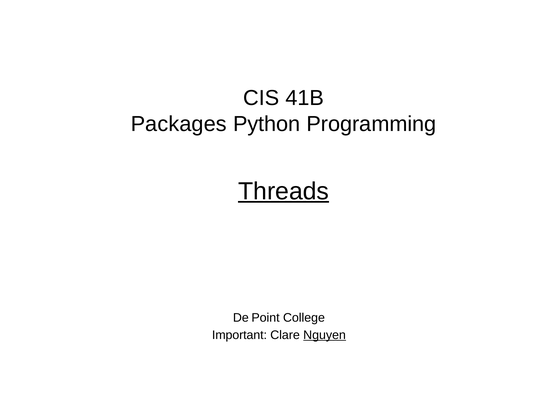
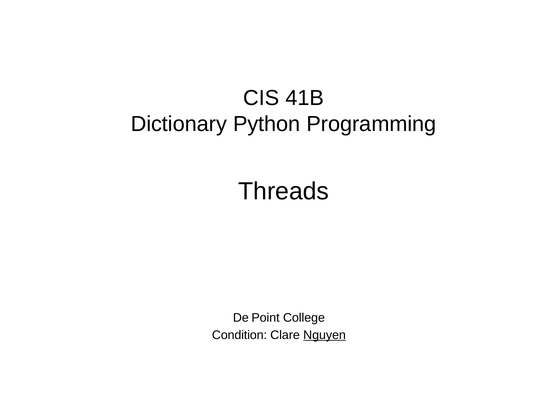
Packages: Packages -> Dictionary (179, 124)
Threads underline: present -> none (284, 191)
Important: Important -> Condition (239, 335)
